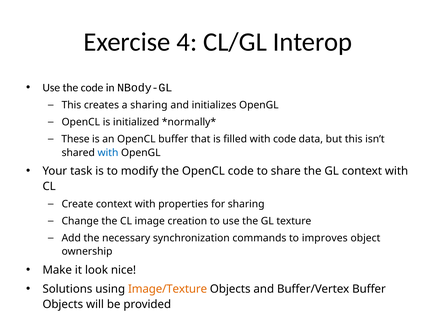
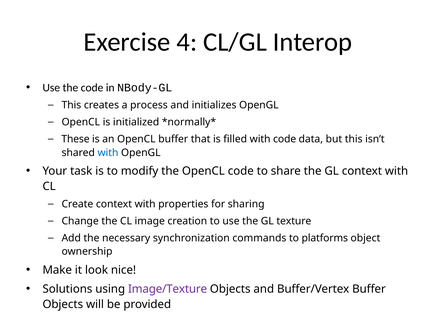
a sharing: sharing -> process (149, 105)
improves: improves -> platforms (325, 238)
Image/Texture colour: orange -> purple (168, 289)
